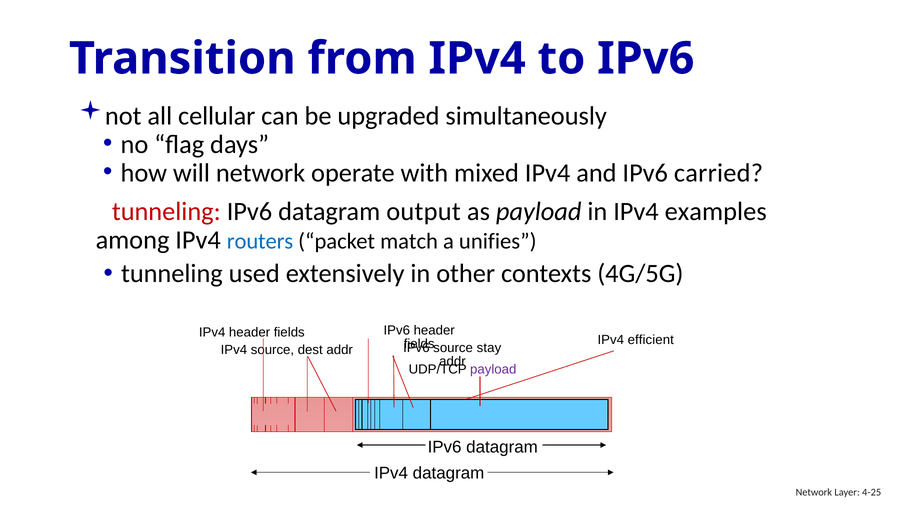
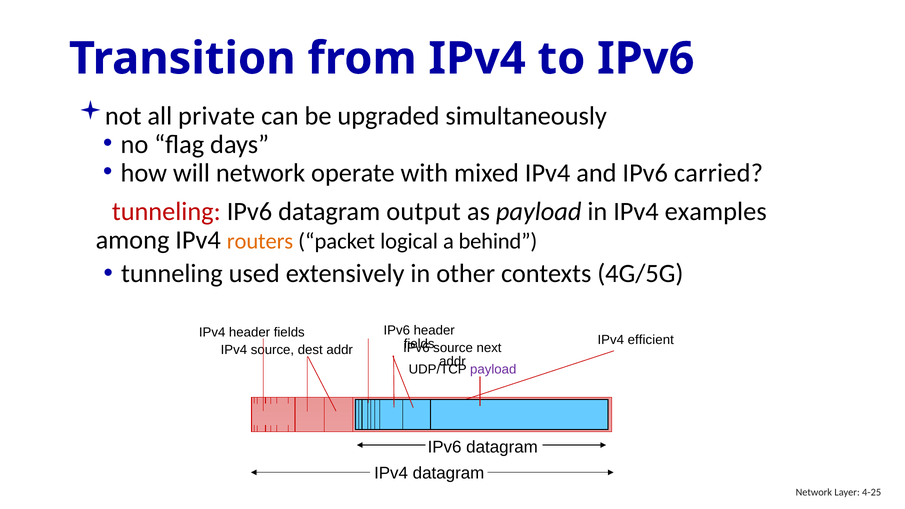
cellular: cellular -> private (217, 116)
routers colour: blue -> orange (260, 242)
match: match -> logical (409, 242)
unifies: unifies -> behind (498, 242)
stay: stay -> next (489, 348)
